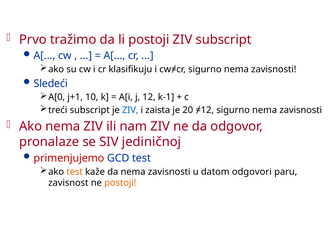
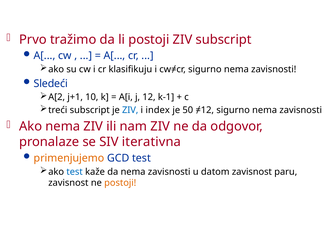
A[0: A[0 -> A[2 (57, 97)
zaista: zaista -> index (158, 110)
20: 20 -> 50 (188, 110)
jediničnoj: jediničnoj -> iterativna (151, 142)
primenjujemo colour: red -> orange (69, 158)
test colour: orange -> blue (75, 172)
datom odgovori: odgovori -> zavisnost (252, 172)
